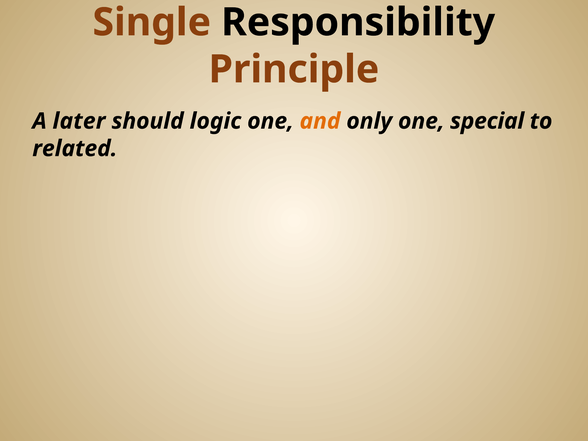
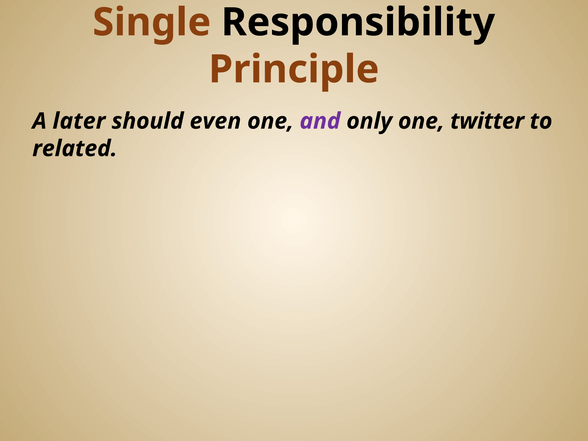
logic: logic -> even (215, 121)
and colour: orange -> purple (320, 121)
special: special -> twitter (487, 121)
